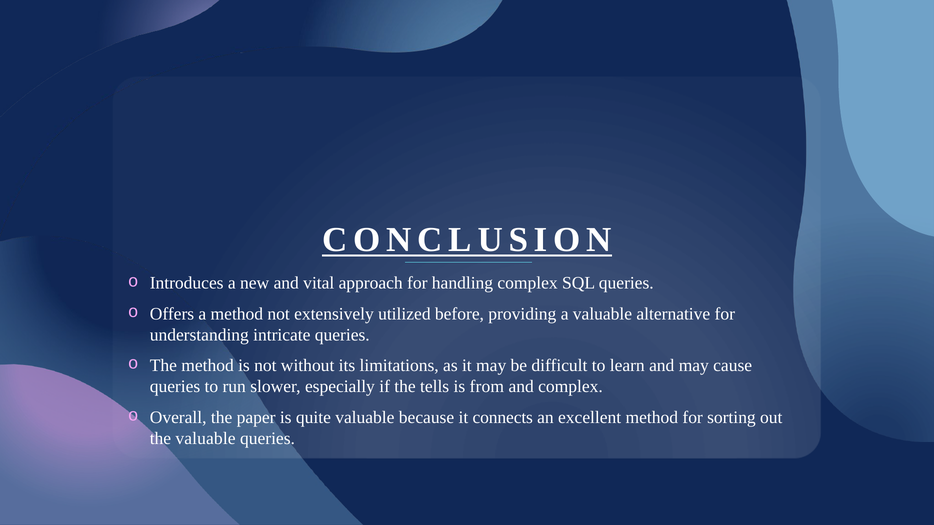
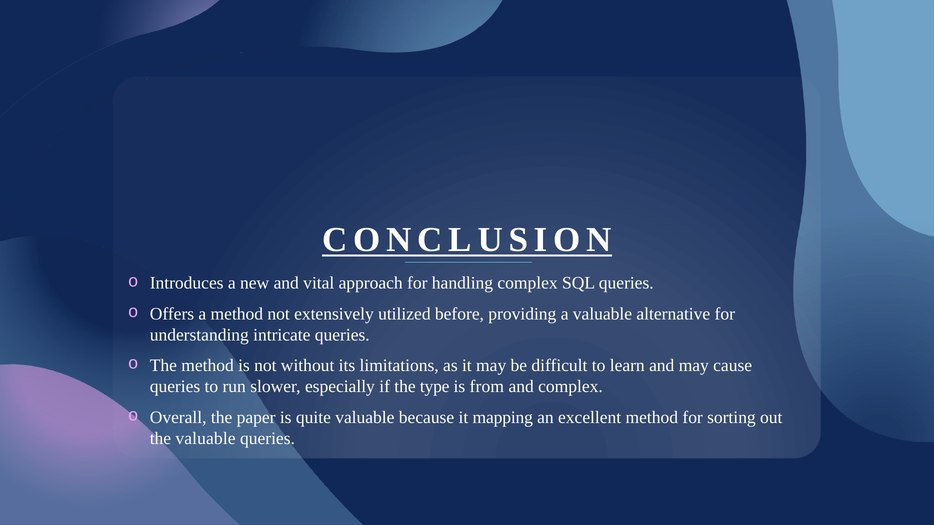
tells: tells -> type (435, 387)
connects: connects -> mapping (503, 418)
